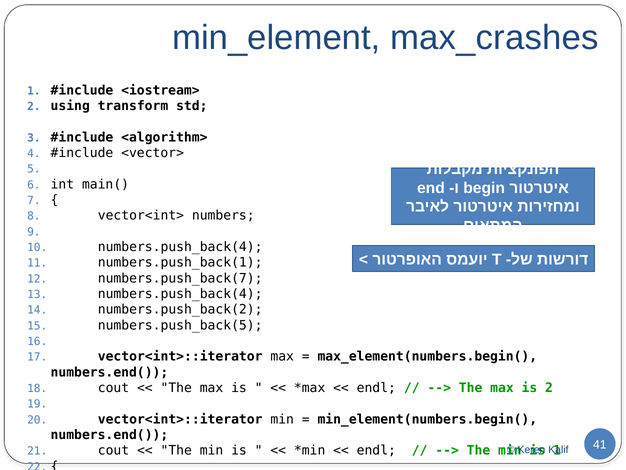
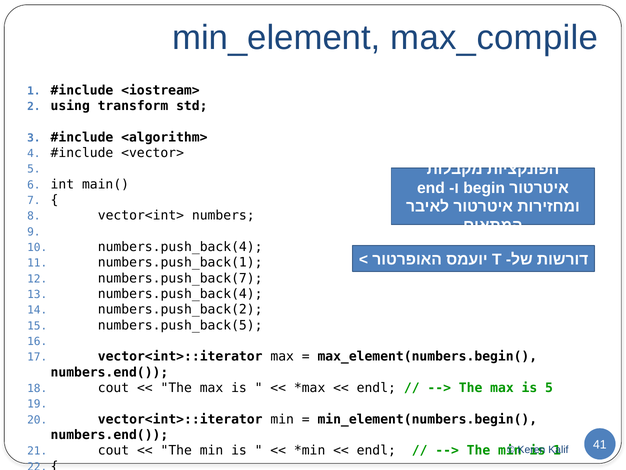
max_crashes: max_crashes -> max_compile (494, 38)
is 2: 2 -> 5 (549, 387)
